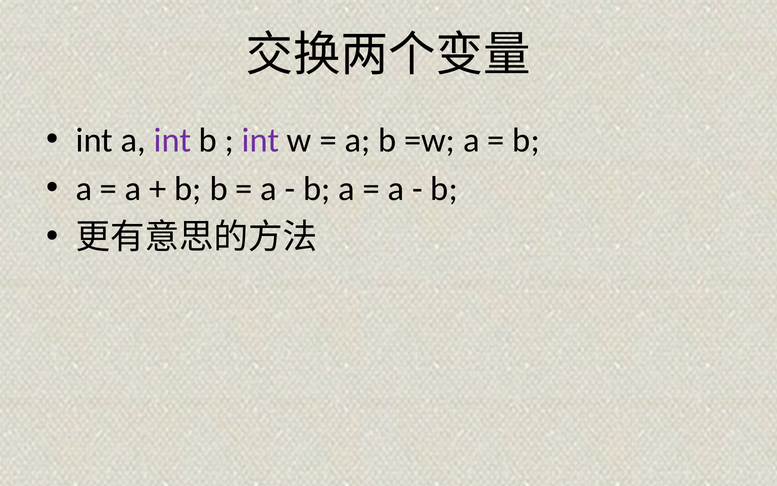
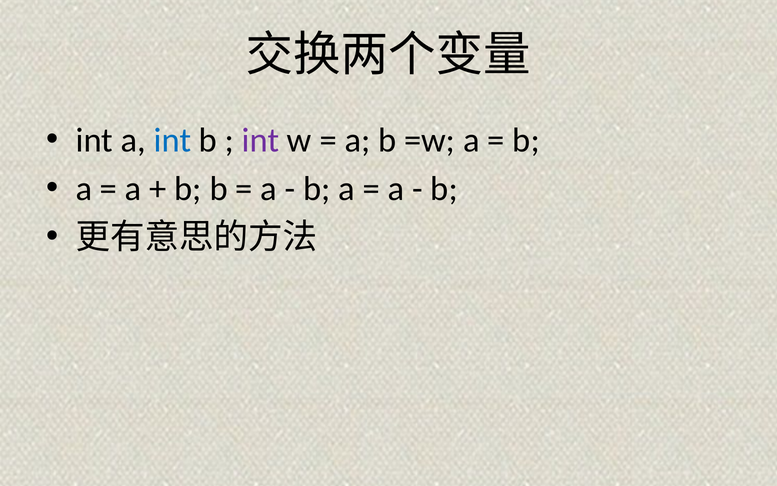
int colour: purple -> blue (172, 140)
